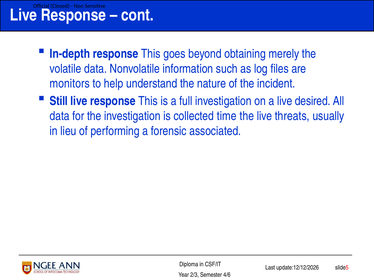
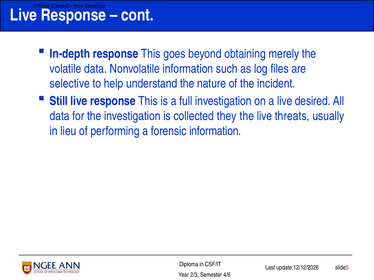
monitors: monitors -> selective (70, 84)
time: time -> they (227, 116)
forensic associated: associated -> information (215, 131)
